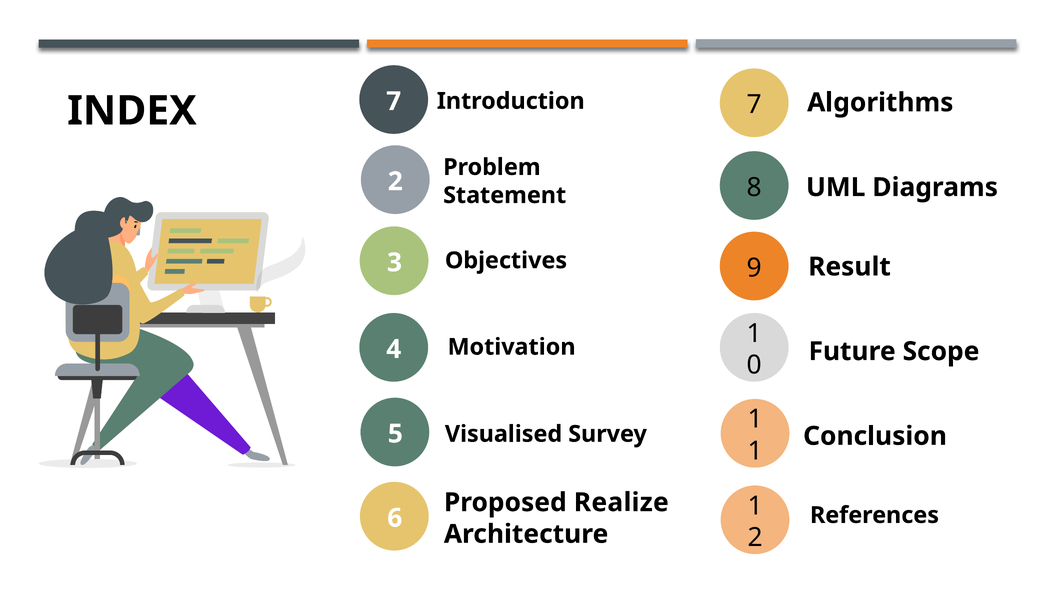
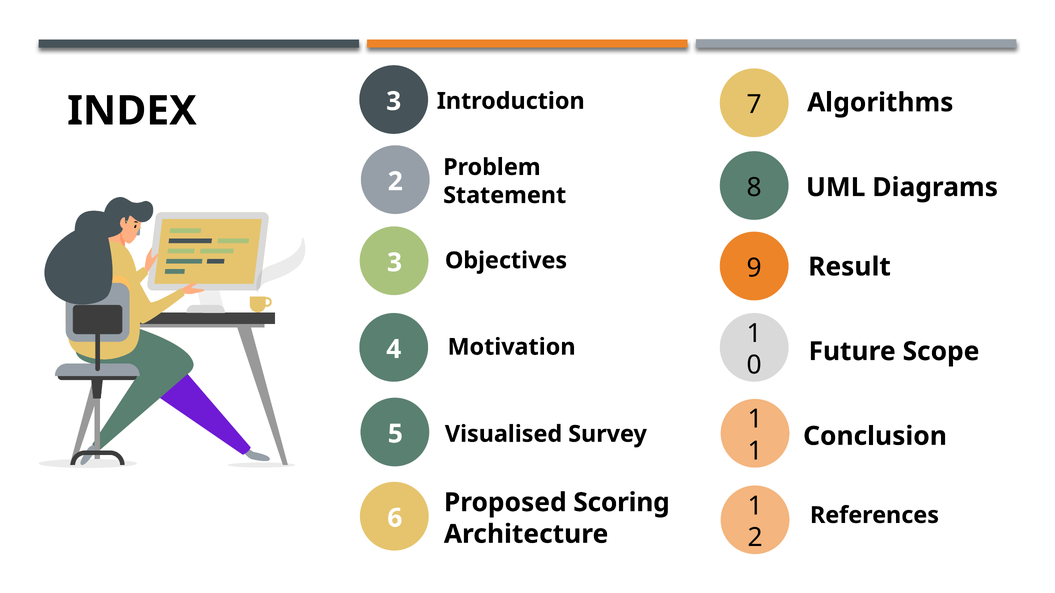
INDEX 7: 7 -> 3 (394, 101)
Realize: Realize -> Scoring (622, 503)
